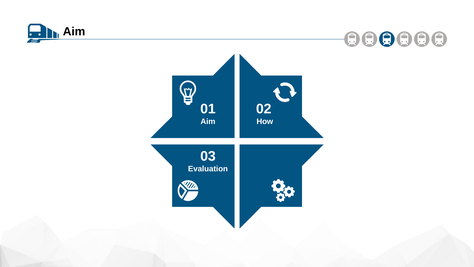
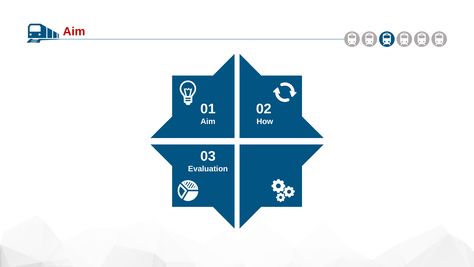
Aim colour: black -> red (74, 31)
